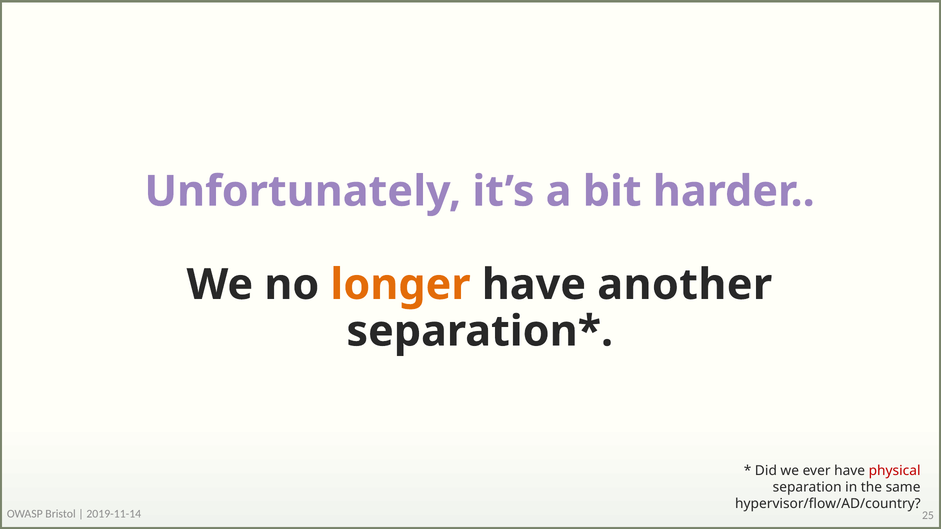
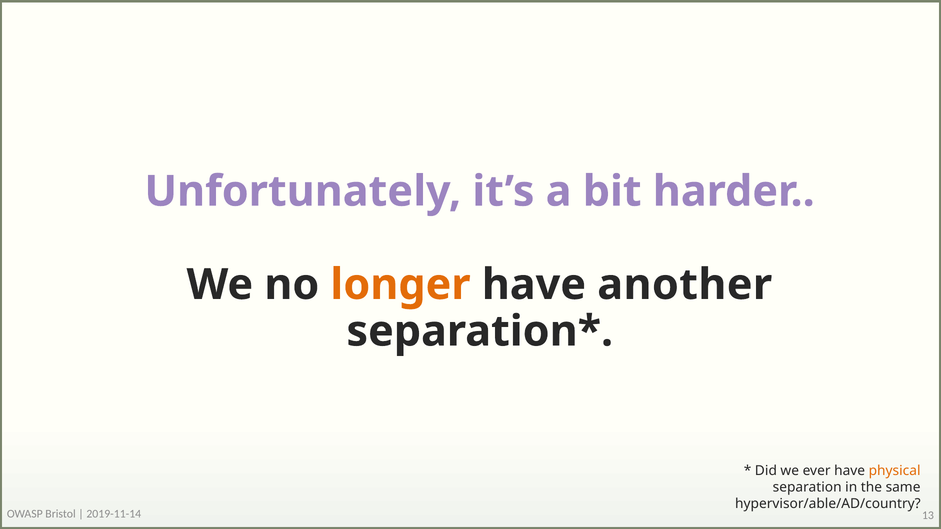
physical colour: red -> orange (895, 471)
hypervisor/flow/AD/country: hypervisor/flow/AD/country -> hypervisor/able/AD/country (828, 504)
25: 25 -> 13 (928, 516)
